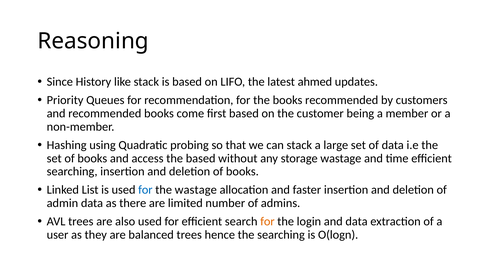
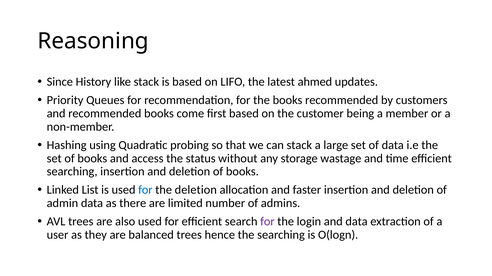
the based: based -> status (201, 159)
the wastage: wastage -> deletion (196, 190)
for colour: orange -> purple (267, 222)
